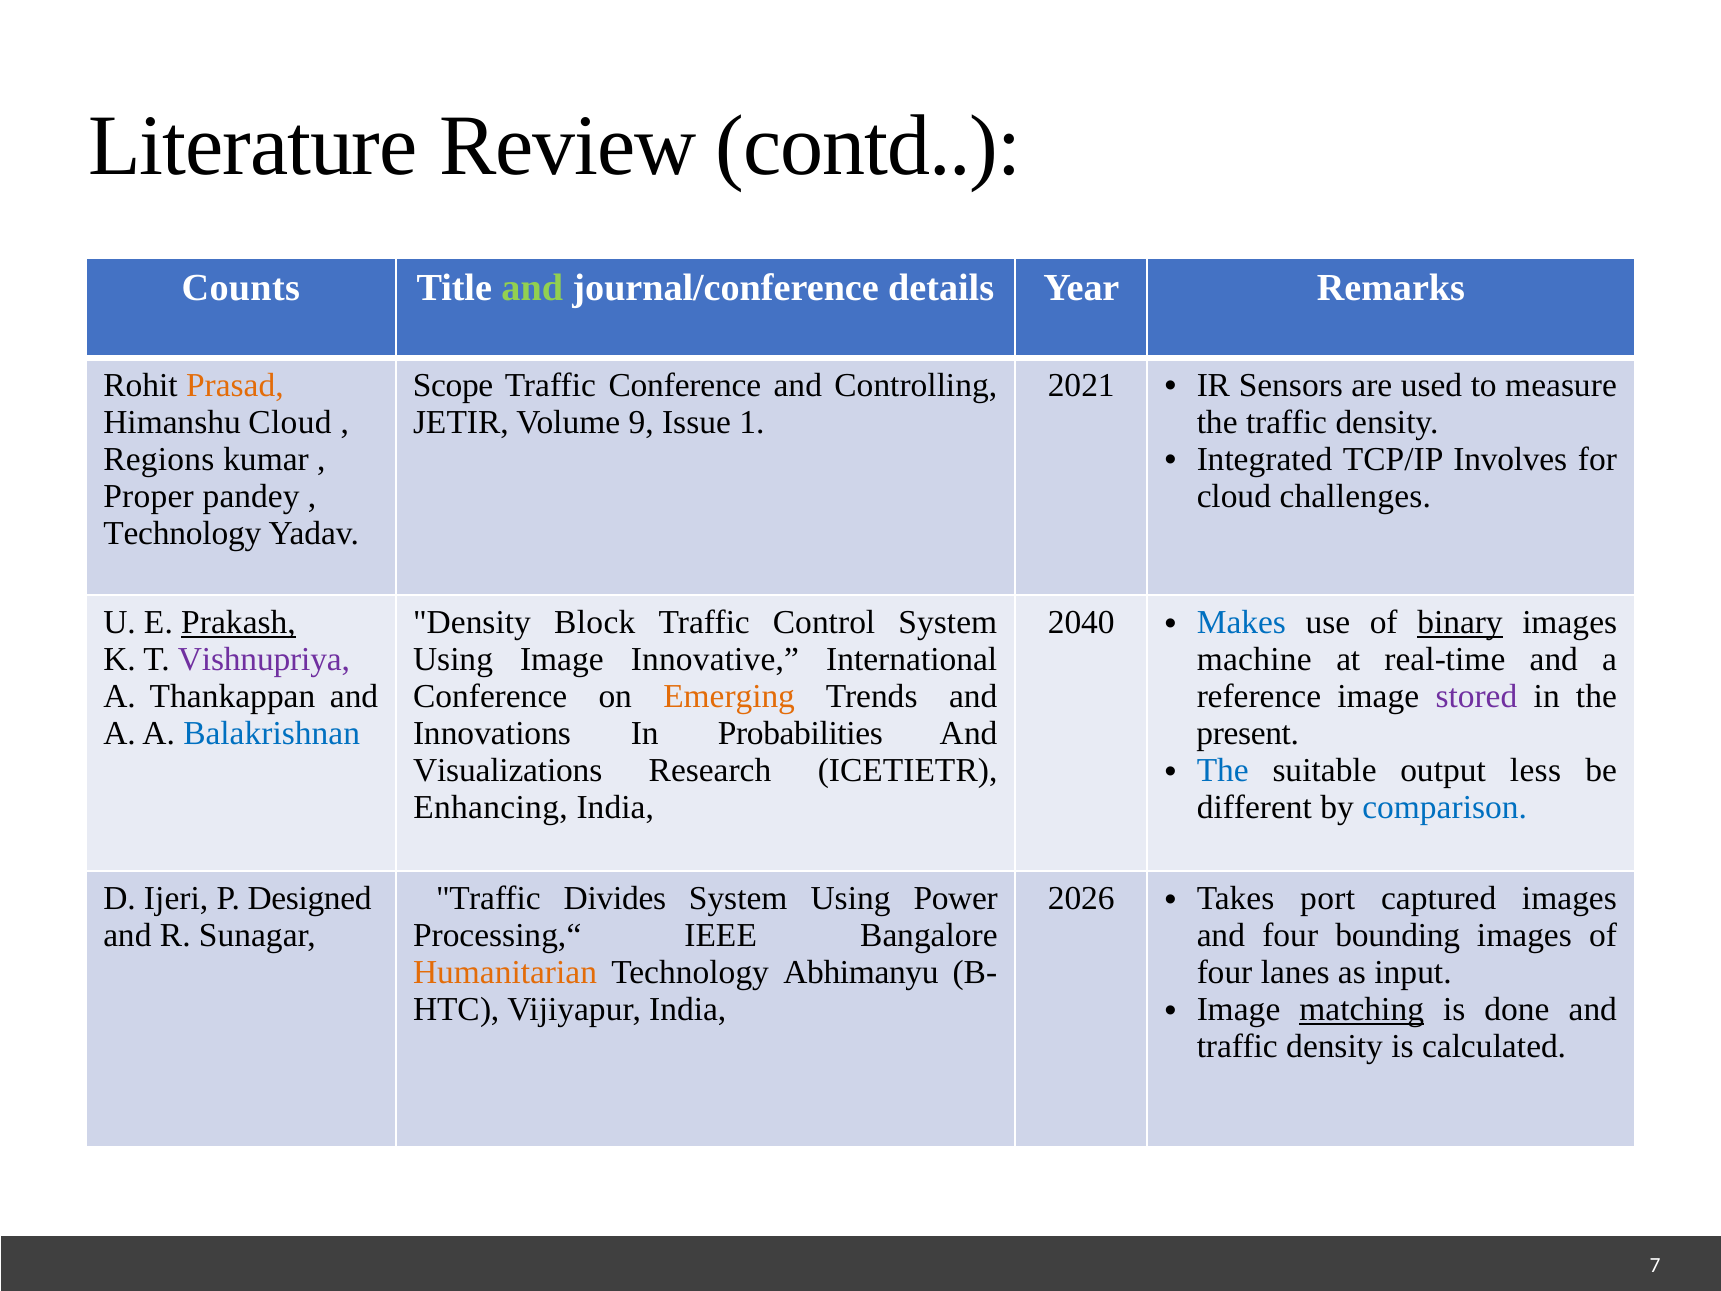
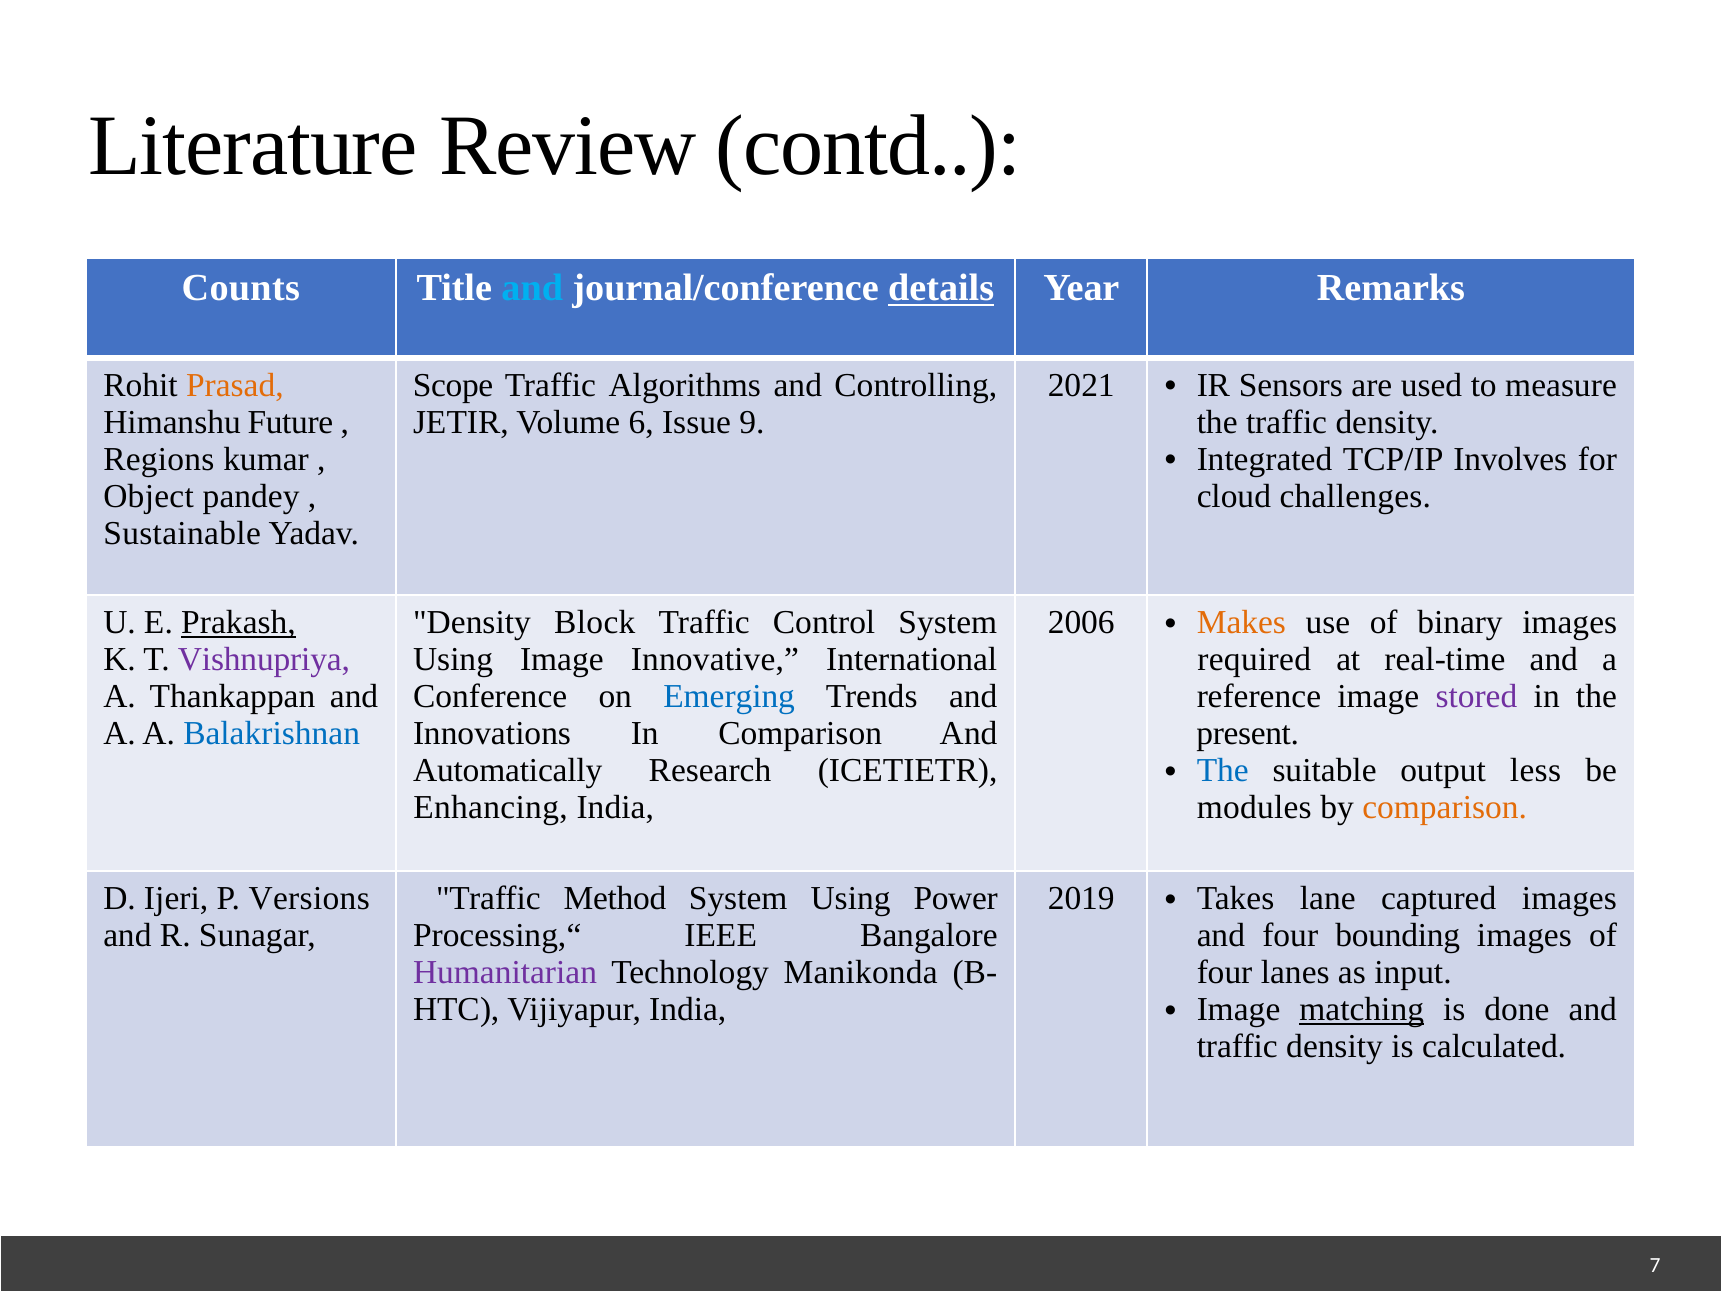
and colour: light green -> light blue (532, 288)
details underline: none -> present (941, 288)
Traffic Conference: Conference -> Algorithms (685, 385)
Himanshu Cloud: Cloud -> Future (290, 422)
9: 9 -> 6 (641, 422)
1: 1 -> 9 (752, 422)
Proper: Proper -> Object (149, 496)
Technology: Technology -> Sustainable (182, 533)
2040: 2040 -> 2006 (1081, 623)
Makes colour: blue -> orange (1241, 623)
binary underline: present -> none (1460, 623)
machine: machine -> required (1254, 660)
Emerging colour: orange -> blue (729, 697)
In Probabilities: Probabilities -> Comparison (800, 734)
Visualizations: Visualizations -> Automatically (508, 771)
different: different -> modules (1254, 808)
comparison colour: blue -> orange (1445, 808)
Designed: Designed -> Versions (309, 899)
Divides: Divides -> Method (615, 899)
2026: 2026 -> 2019 (1081, 899)
port: port -> lane (1328, 899)
Humanitarian colour: orange -> purple (505, 973)
Abhimanyu: Abhimanyu -> Manikonda (861, 973)
